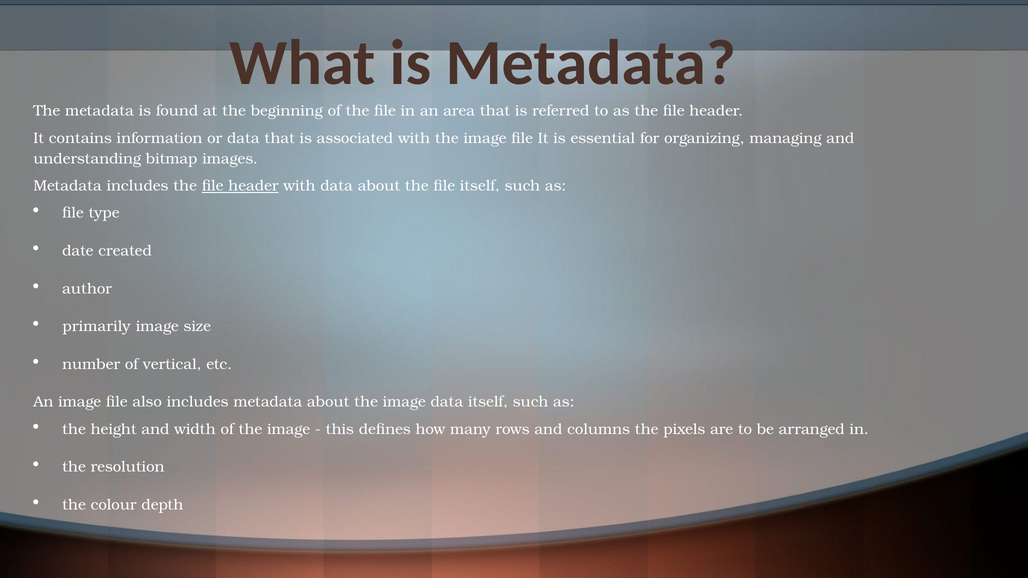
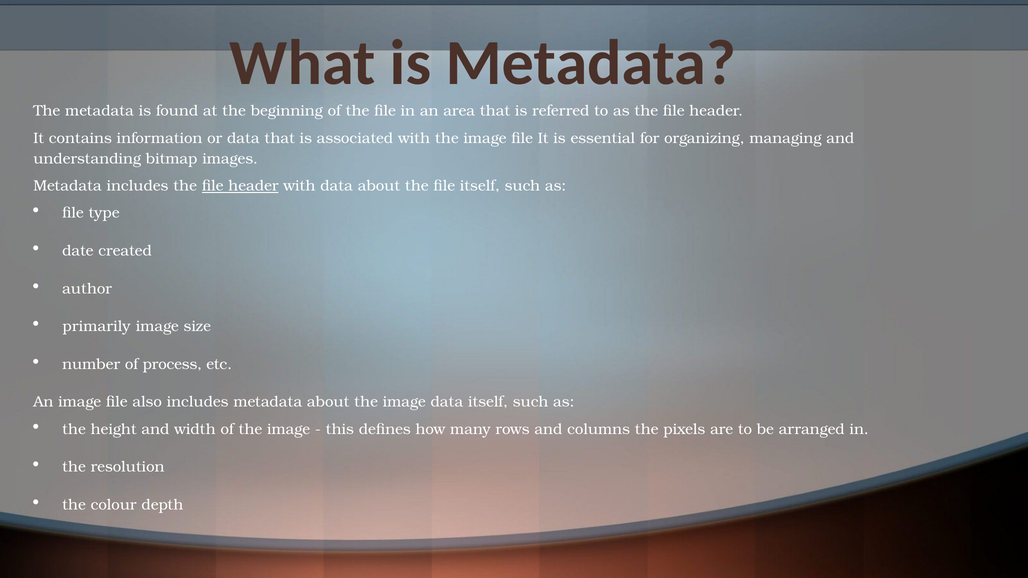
vertical: vertical -> process (172, 364)
